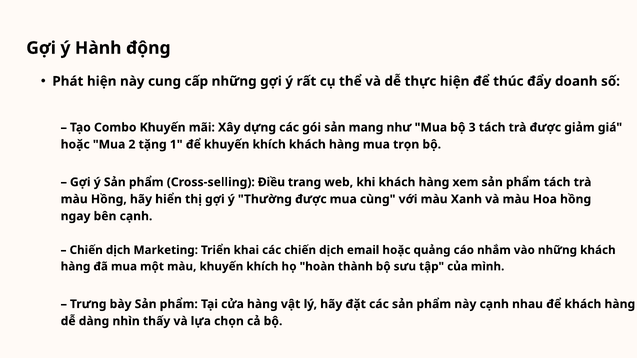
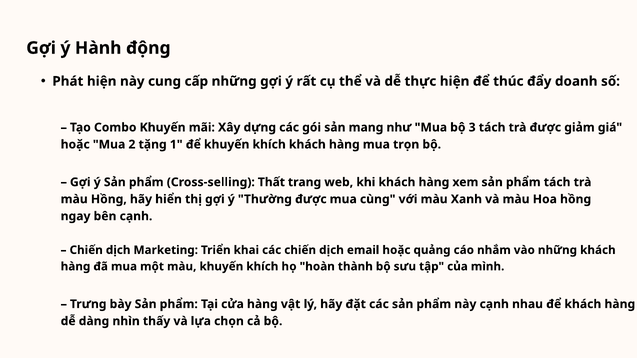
Điều: Điều -> Thất (271, 182)
